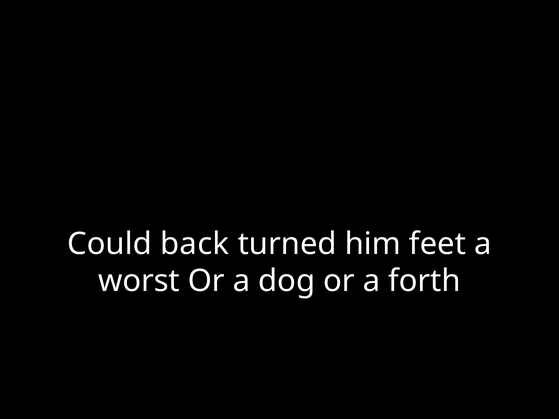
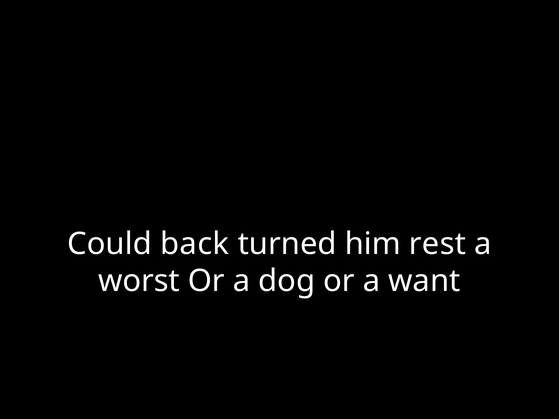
feet: feet -> rest (437, 244)
forth: forth -> want (424, 281)
